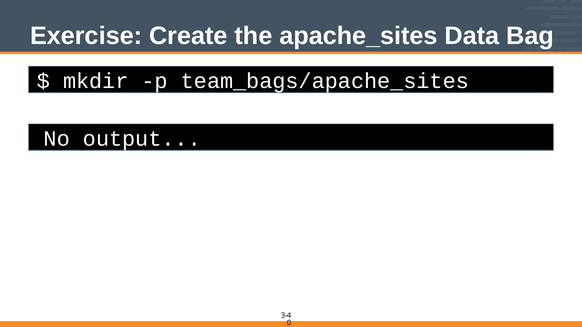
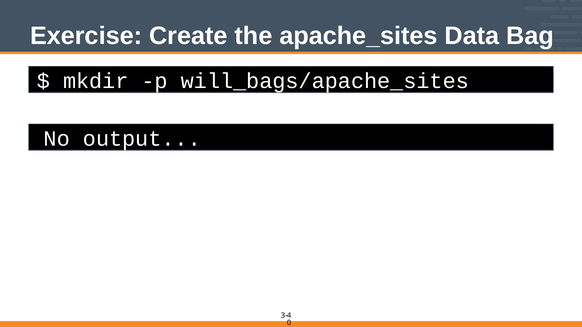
team_bags/apache_sites: team_bags/apache_sites -> will_bags/apache_sites (325, 81)
